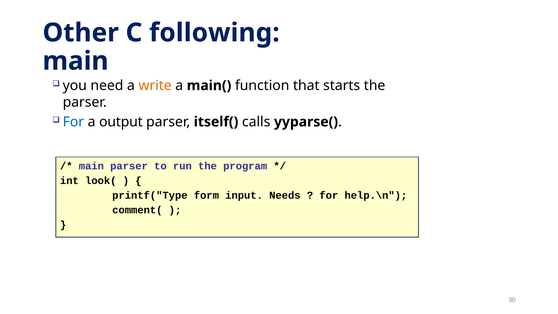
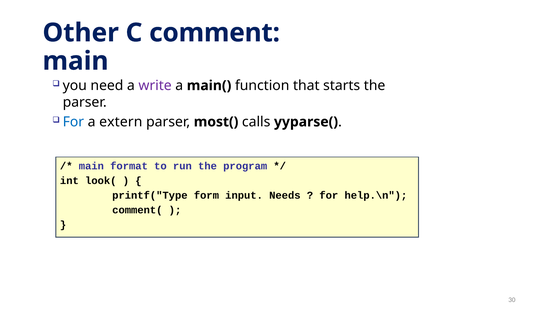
following: following -> comment (215, 33)
write colour: orange -> purple (155, 86)
output: output -> extern (121, 122)
itself(: itself( -> most( (216, 122)
main parser: parser -> format (129, 166)
